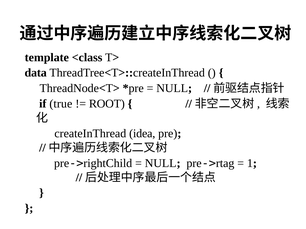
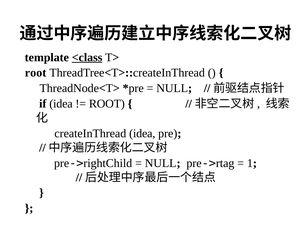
<class underline: none -> present (87, 57)
data: data -> root (36, 73)
if true: true -> idea (61, 104)
